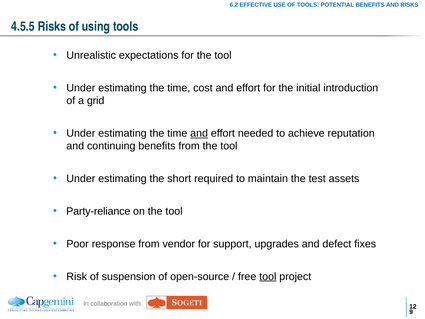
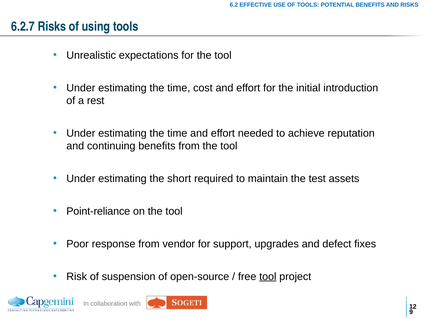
4.5.5: 4.5.5 -> 6.2.7 (23, 26)
grid: grid -> rest (96, 101)
and underline: present -> none (199, 133)
Party-reliance: Party-reliance -> Point-reliance (98, 211)
